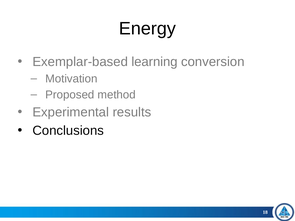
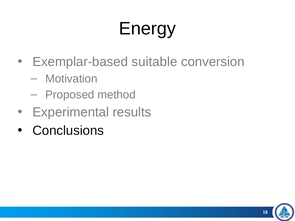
learning: learning -> suitable (154, 62)
